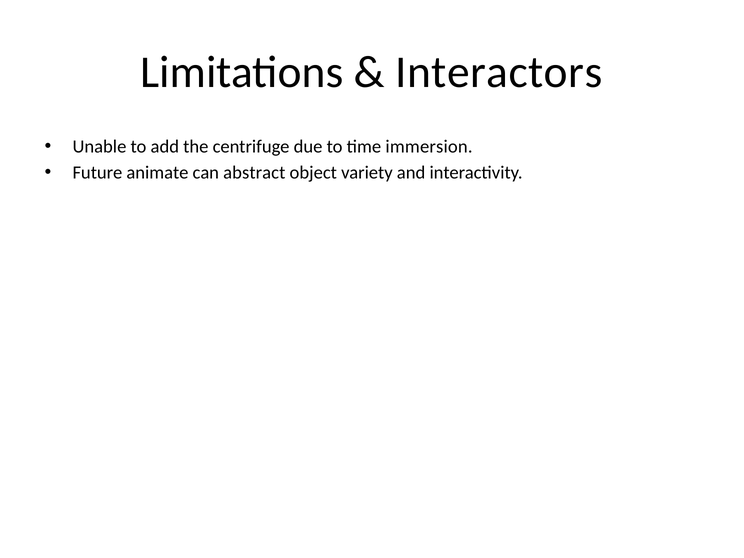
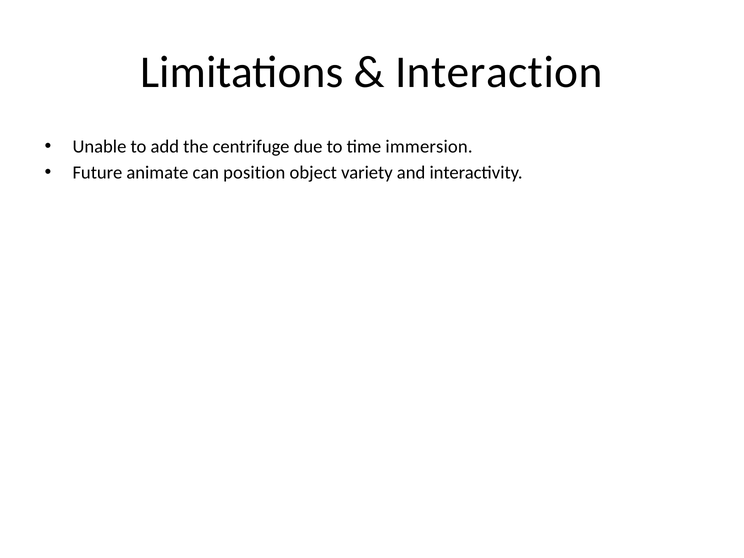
Interactors: Interactors -> Interaction (499, 72)
abstract: abstract -> position (254, 172)
